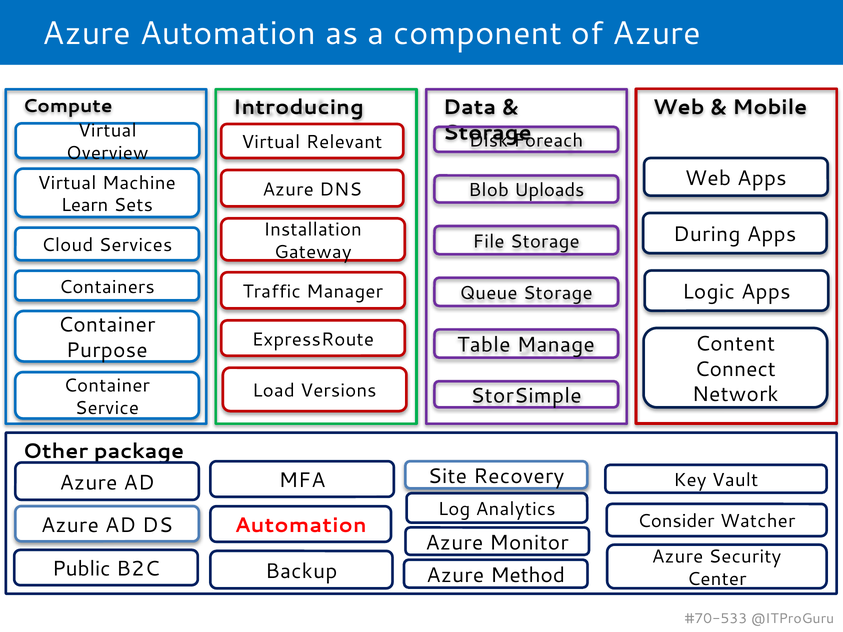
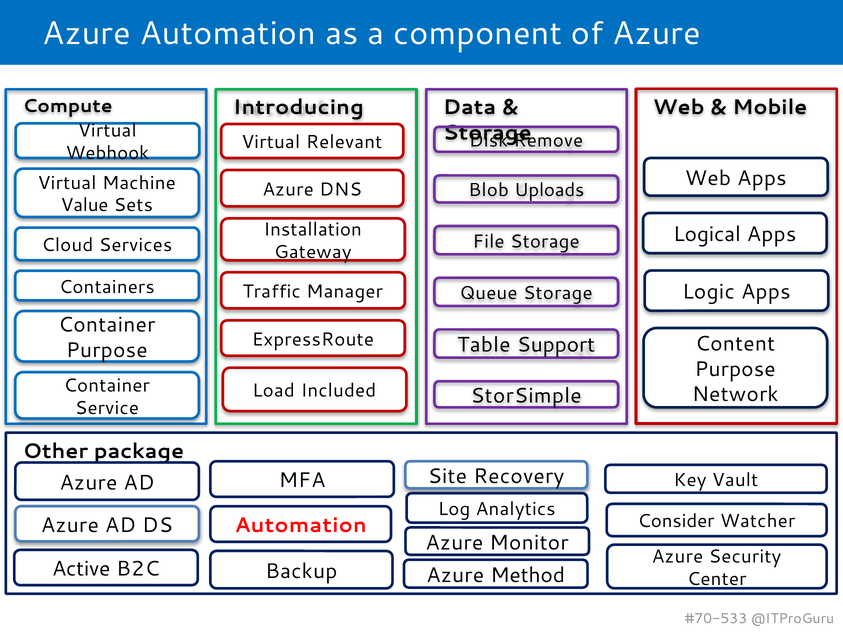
Foreach: Foreach -> Remove (548, 141)
Overview: Overview -> Webhook (107, 153)
Learn: Learn -> Value (85, 205)
During: During -> Logical (707, 235)
Manage: Manage -> Support (556, 345)
Connect: Connect -> Purpose (735, 369)
Versions: Versions -> Included (338, 391)
Public: Public -> Active (81, 569)
